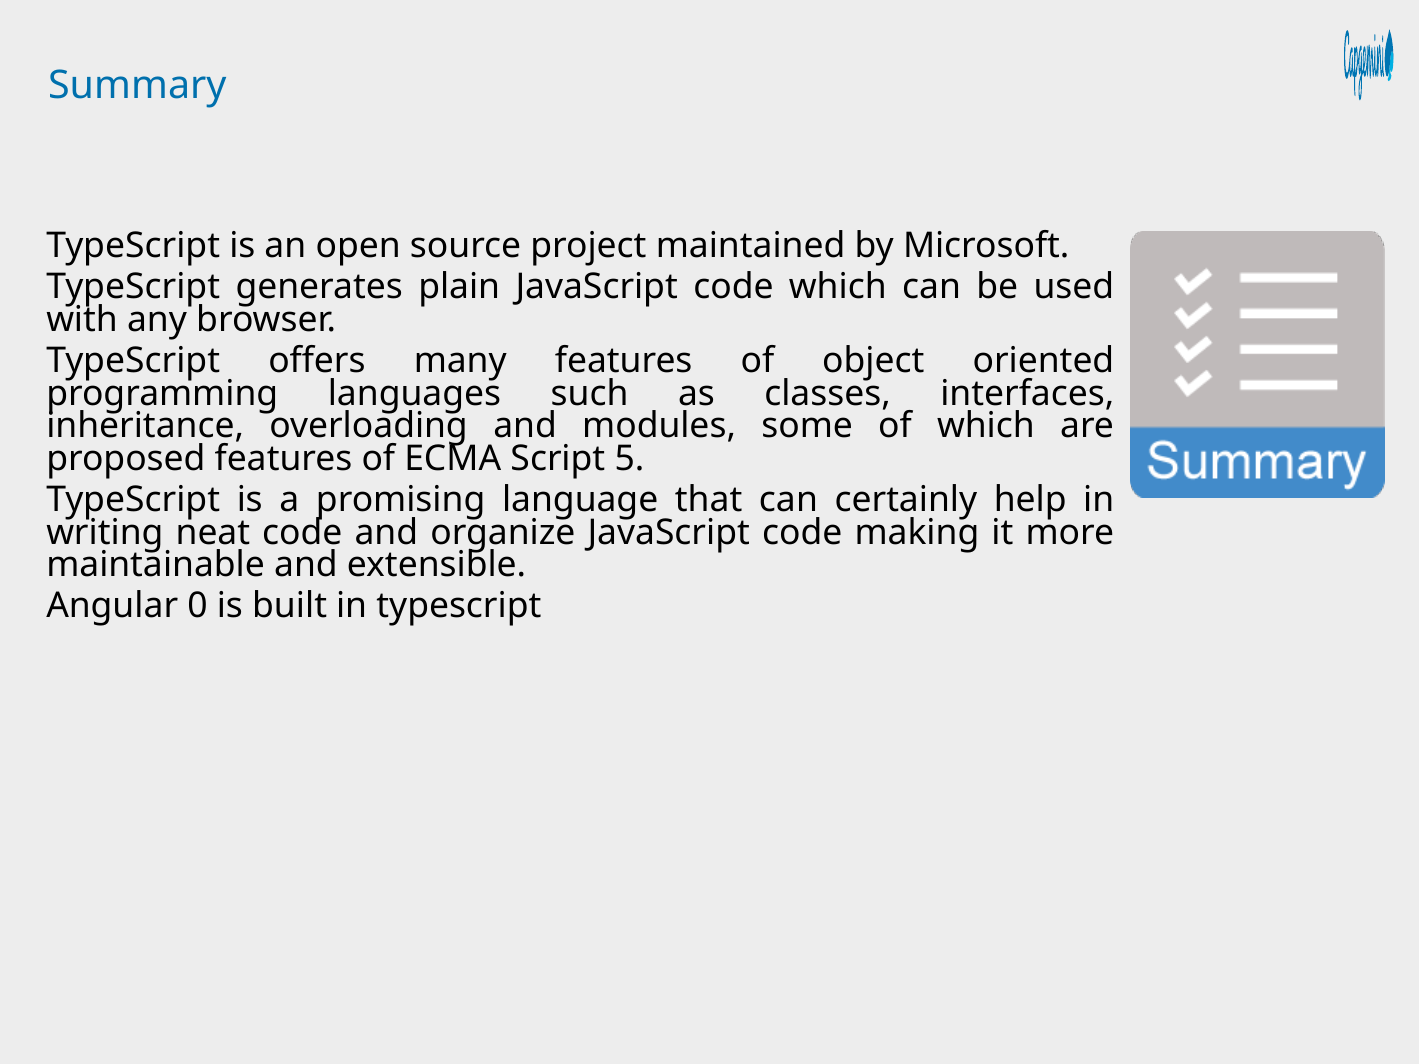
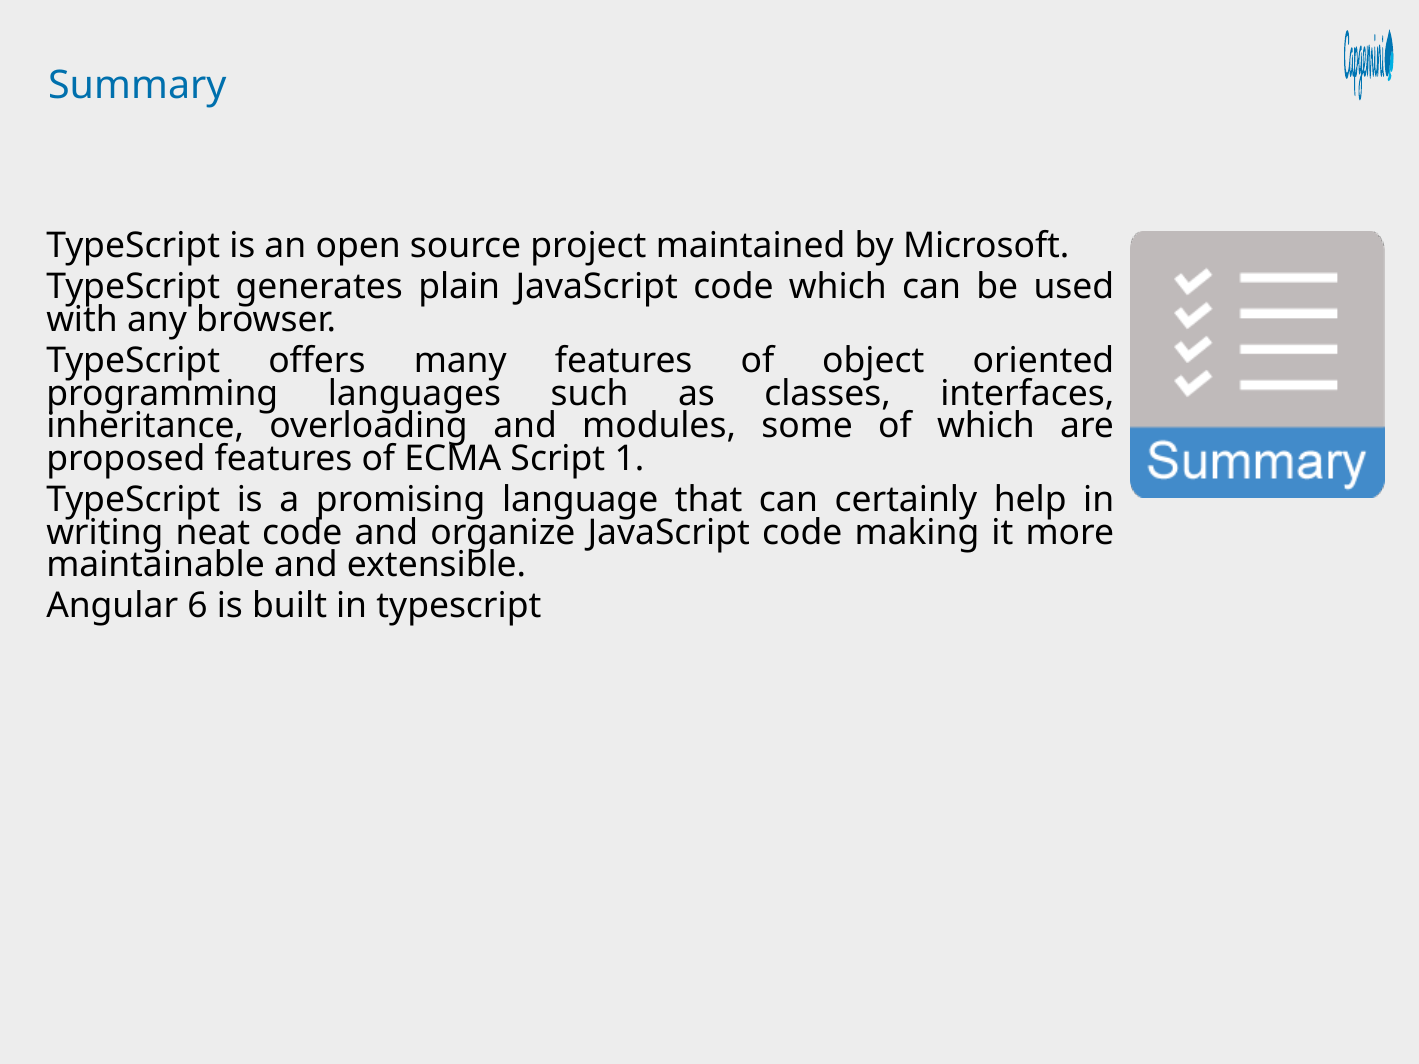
5: 5 -> 1 (629, 459)
0: 0 -> 6 (198, 606)
